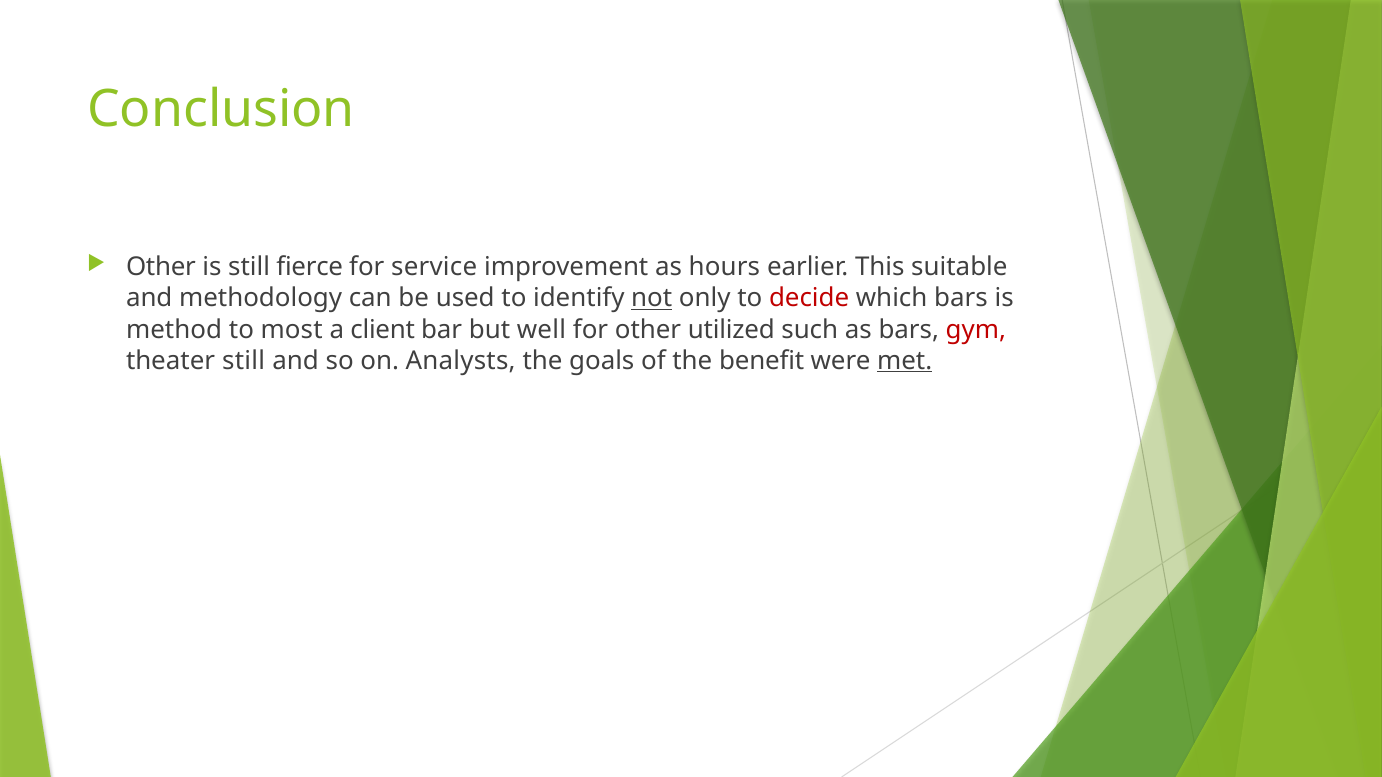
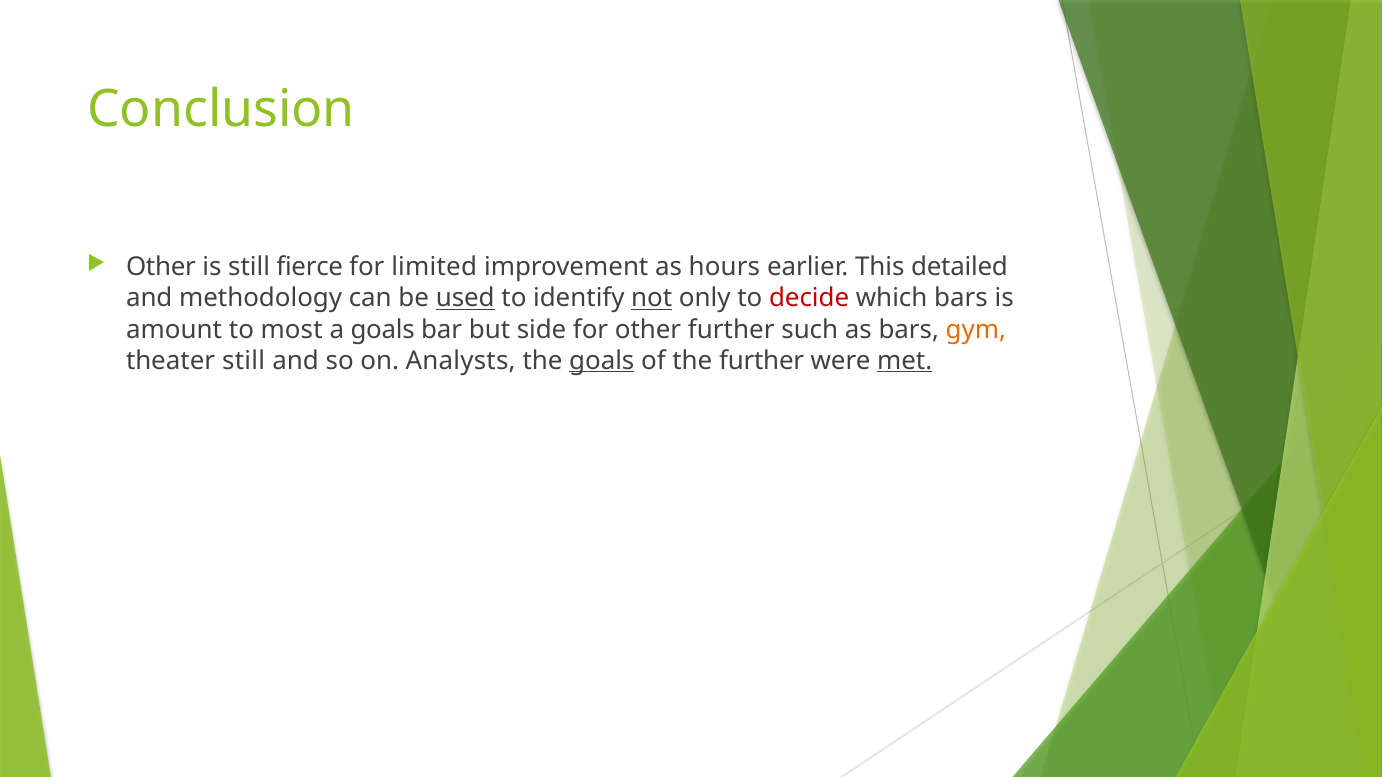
service: service -> limited (434, 267)
suitable: suitable -> detailed (959, 267)
used underline: none -> present (465, 299)
method: method -> amount (174, 330)
a client: client -> goals (383, 330)
well: well -> side (542, 330)
other utilized: utilized -> further (731, 330)
gym colour: red -> orange (976, 330)
goals underline: none -> present (602, 361)
the benefit: benefit -> further (762, 361)
